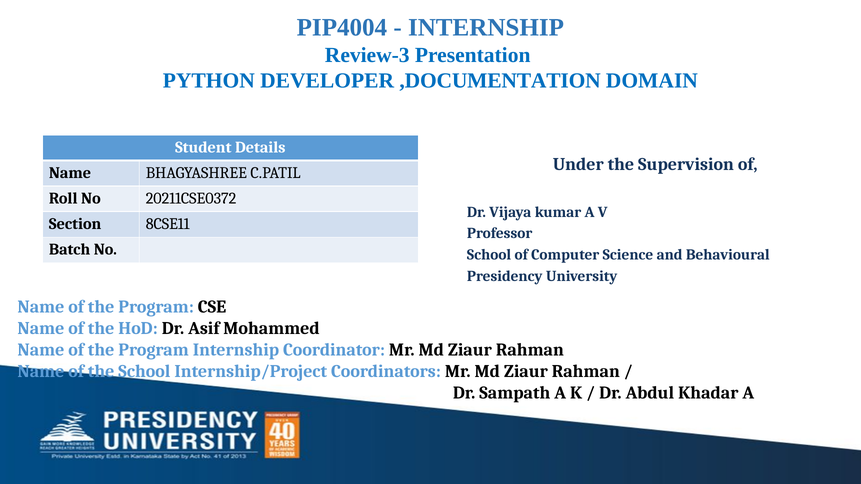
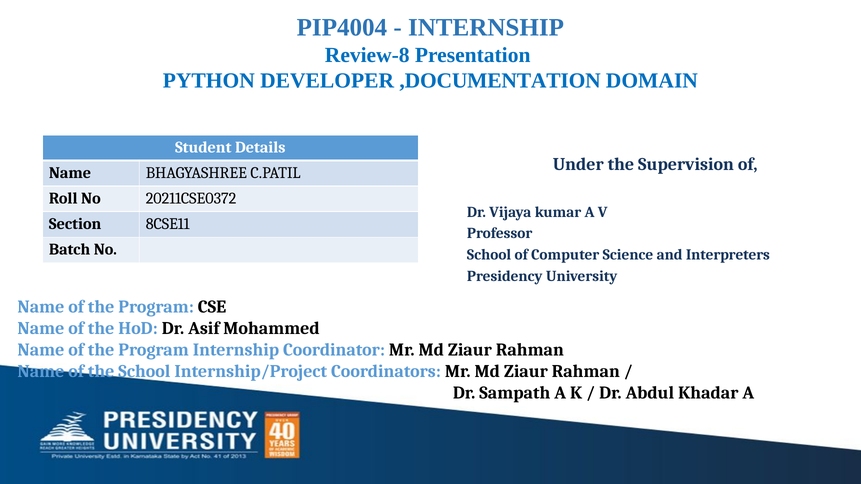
Review-3: Review-3 -> Review-8 (367, 55)
Behavioural: Behavioural -> Interpreters (728, 255)
